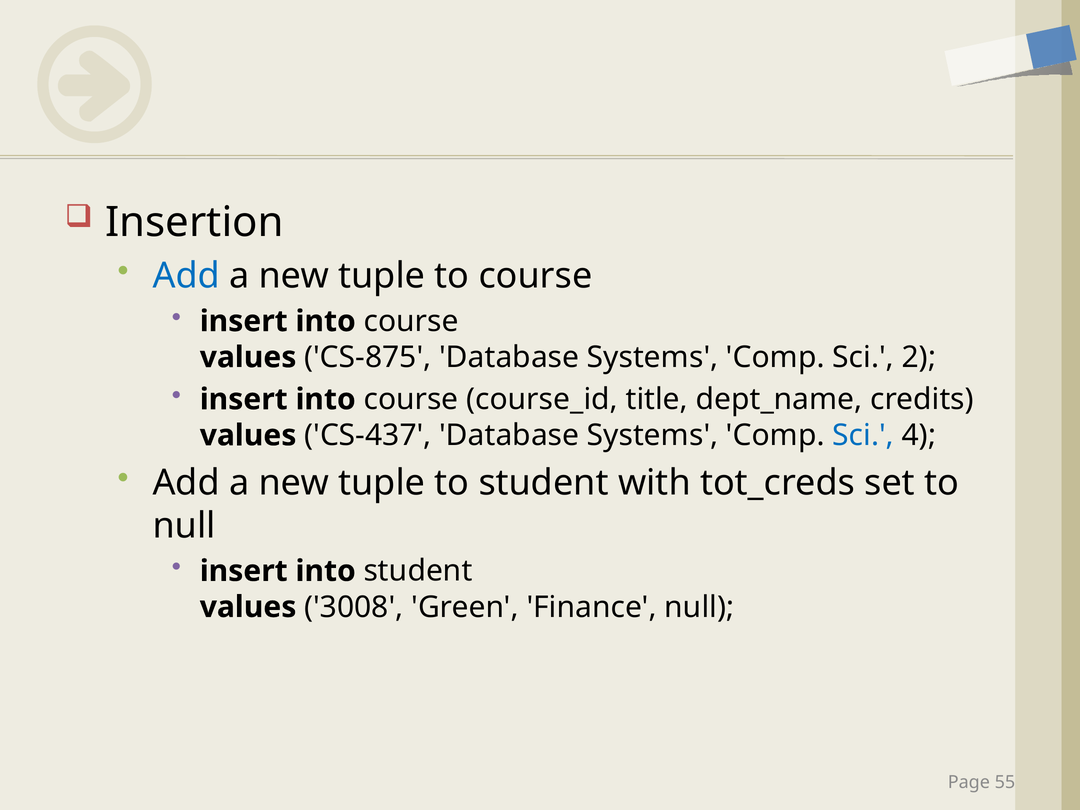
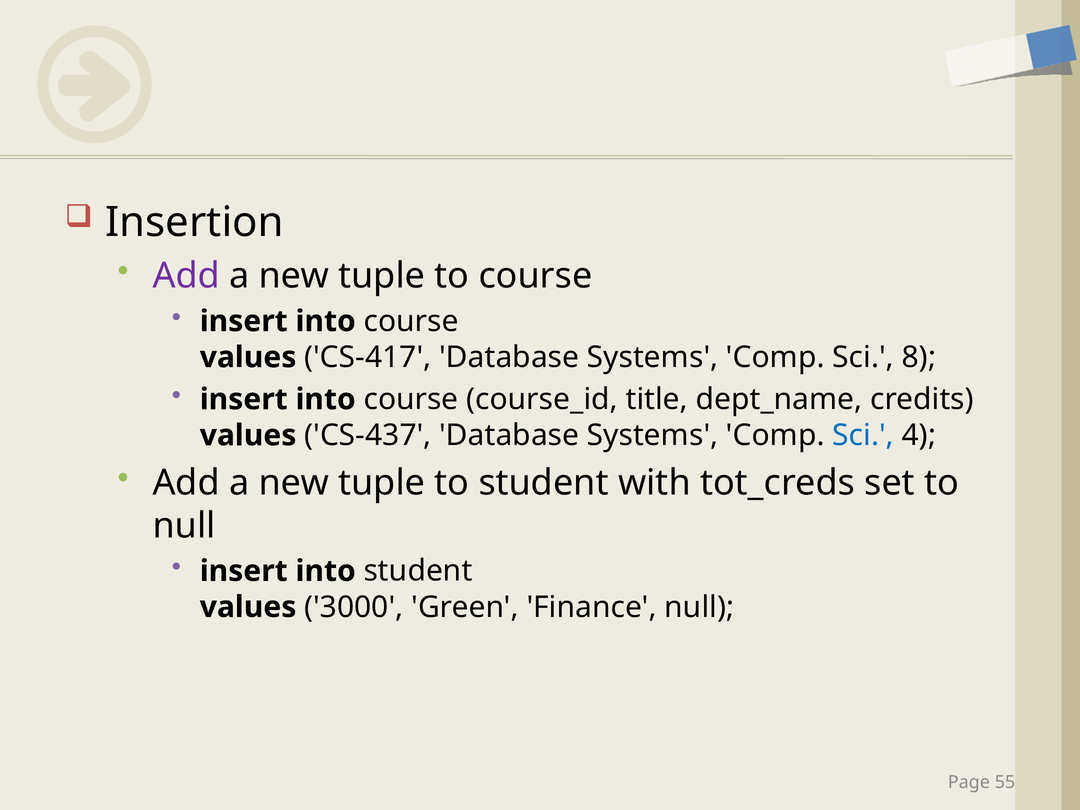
Add colour: blue -> purple (186, 276)
CS-875: CS-875 -> CS-417 (368, 357)
2: 2 -> 8 (919, 357)
3008: 3008 -> 3000 (354, 607)
